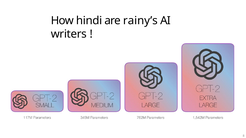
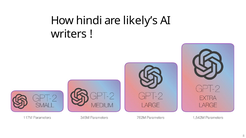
rainy’s: rainy’s -> likely’s (140, 21)
